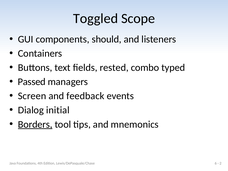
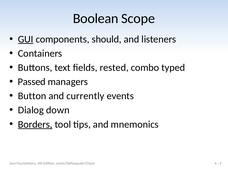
Toggled: Toggled -> Boolean (96, 19)
GUI underline: none -> present (26, 39)
Screen: Screen -> Button (32, 96)
feedback: feedback -> currently (85, 96)
initial: initial -> down (58, 110)
